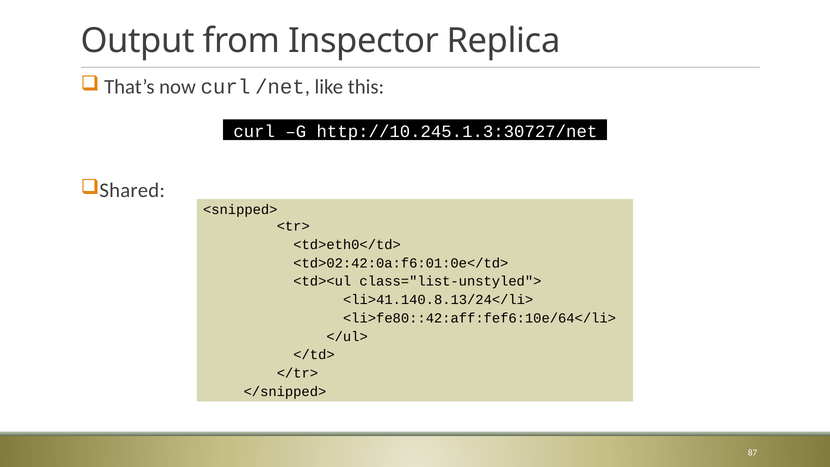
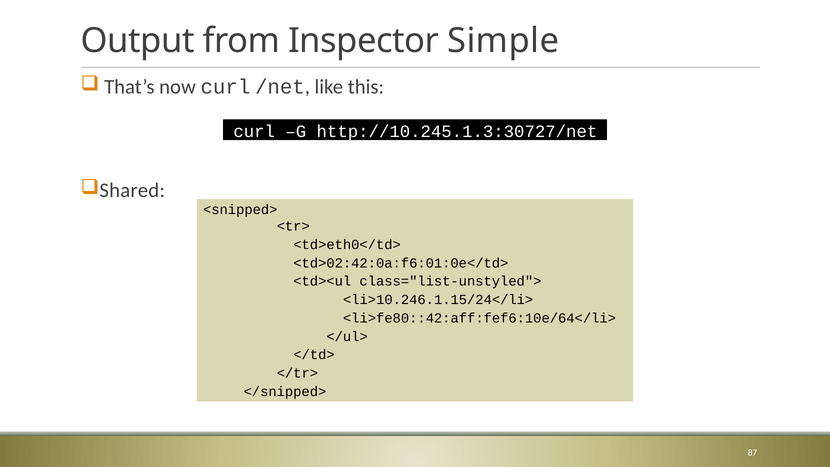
Replica: Replica -> Simple (503, 41)
<li>41.140.8.13/24</li>: <li>41.140.8.13/24</li> -> <li>10.246.1.15/24</li> (438, 300)
